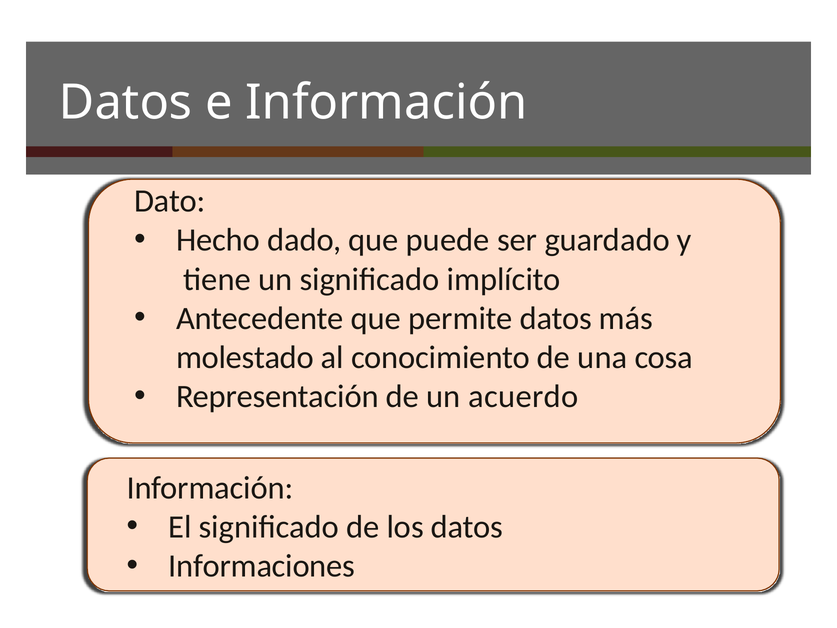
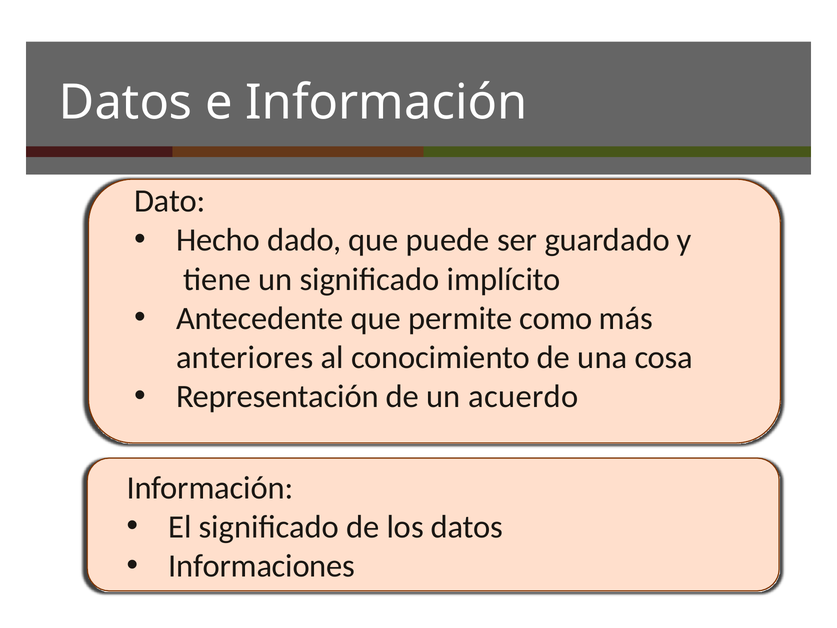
permite datos: datos -> como (556, 318)
molestado: molestado -> anteriores (245, 357)
